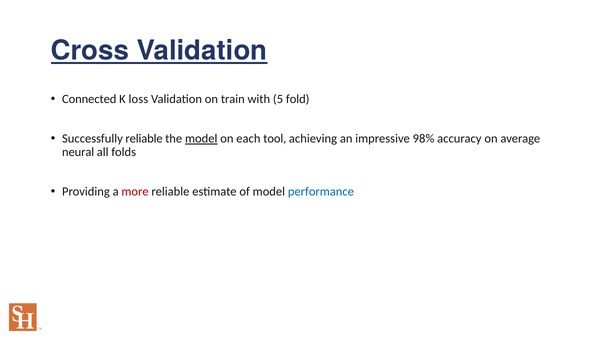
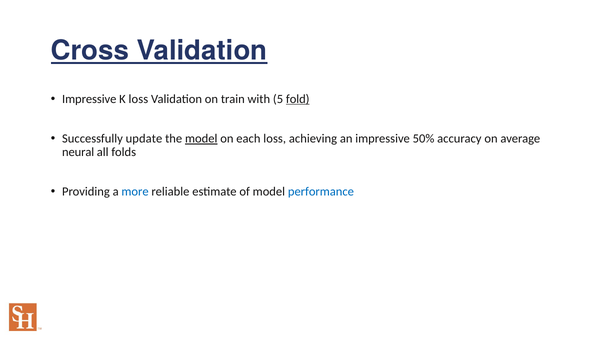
Connected: Connected -> Impressive (89, 99)
fold underline: none -> present (298, 99)
Successfully reliable: reliable -> update (144, 139)
each tool: tool -> loss (275, 139)
98%: 98% -> 50% (424, 139)
more colour: red -> blue (135, 192)
